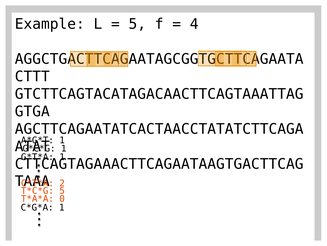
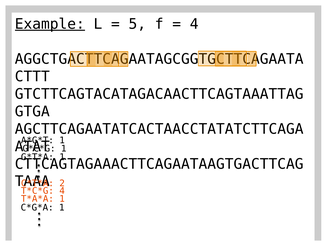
Example underline: none -> present (50, 24)
5: 5 -> 4 (62, 190)
0: 0 -> 1 (62, 198)
